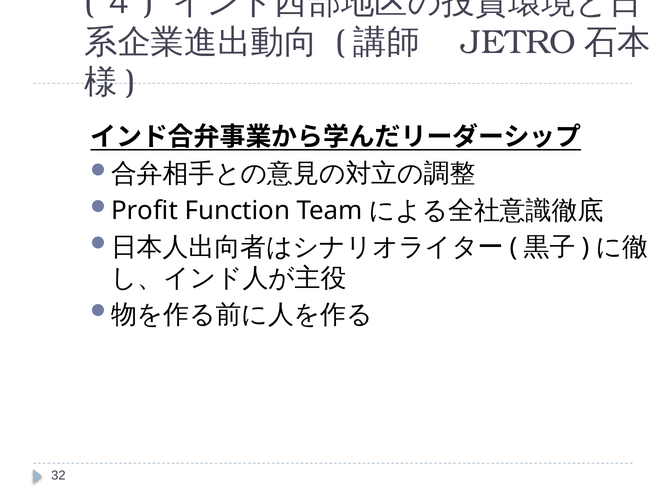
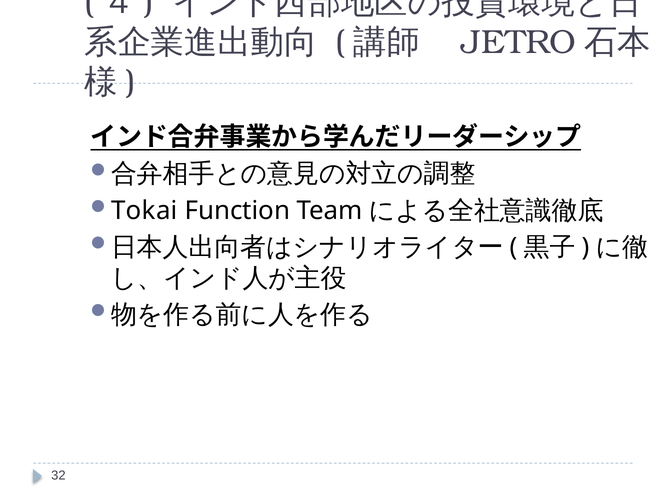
Profit: Profit -> Tokai (144, 210)
